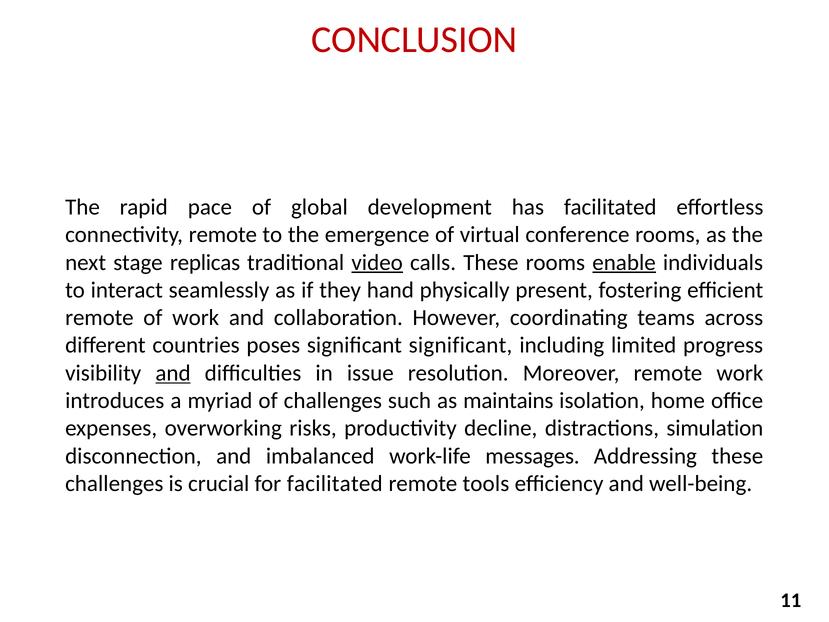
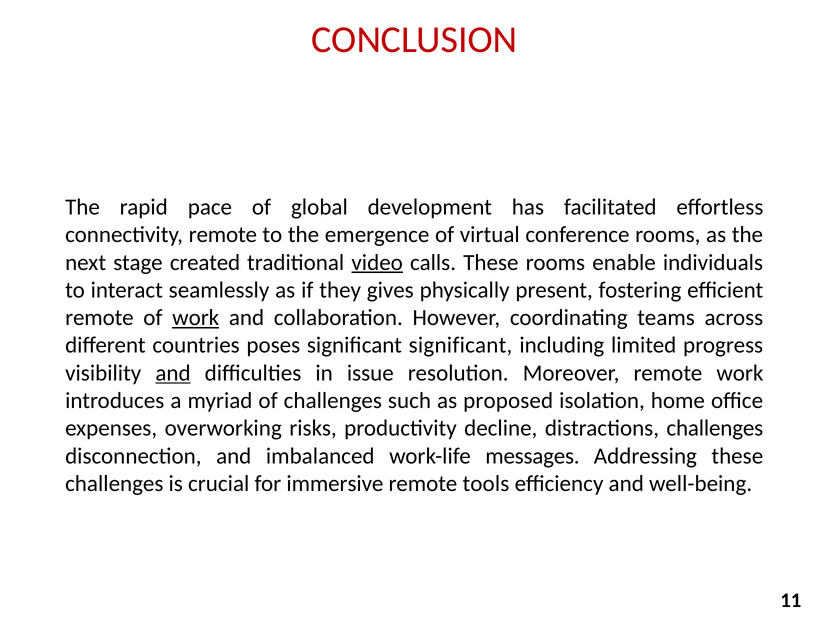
replicas: replicas -> created (205, 262)
enable underline: present -> none (624, 262)
hand: hand -> gives (390, 290)
work underline: none -> present (196, 318)
maintains: maintains -> proposed (508, 401)
distractions simulation: simulation -> challenges (715, 428)
for facilitated: facilitated -> immersive (335, 483)
